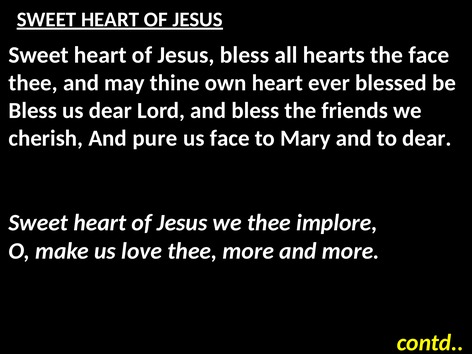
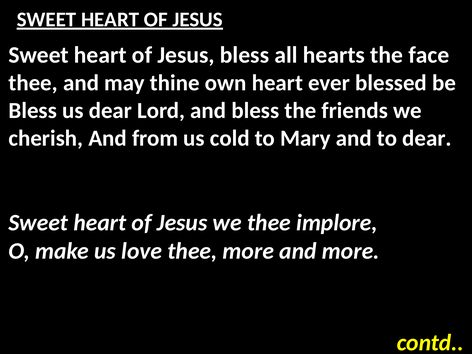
pure: pure -> from (155, 138)
us face: face -> cold (230, 138)
